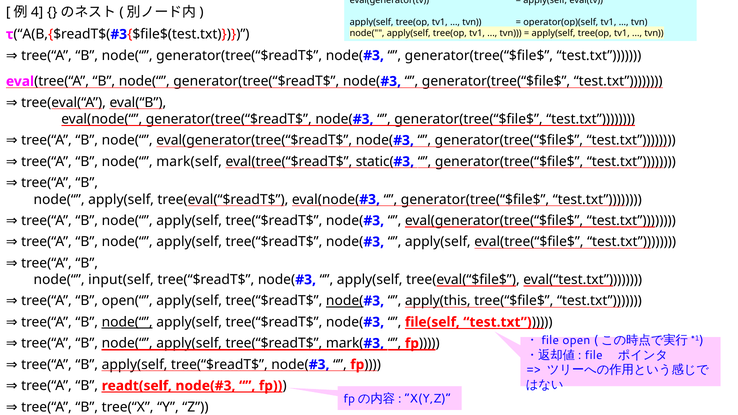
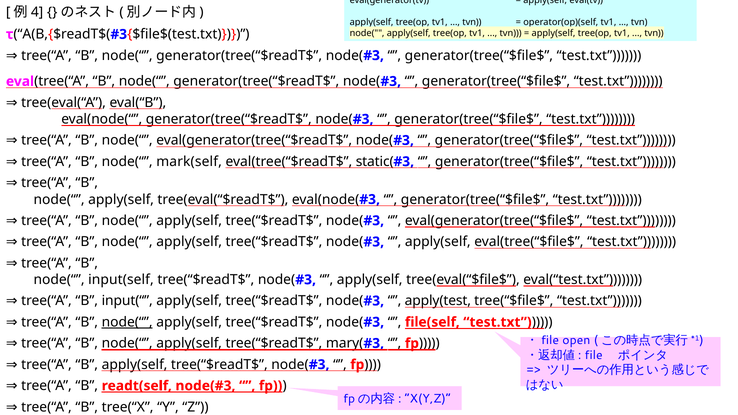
open(“: open(“ -> input(“ (127, 301)
node( underline: present -> none (345, 301)
apply(this: apply(this -> apply(test (438, 301)
mark(: mark( -> mary( (345, 343)
